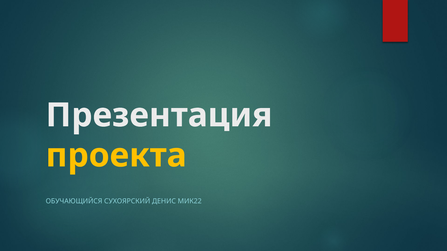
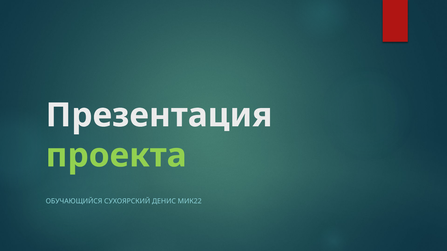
проекта colour: yellow -> light green (116, 156)
